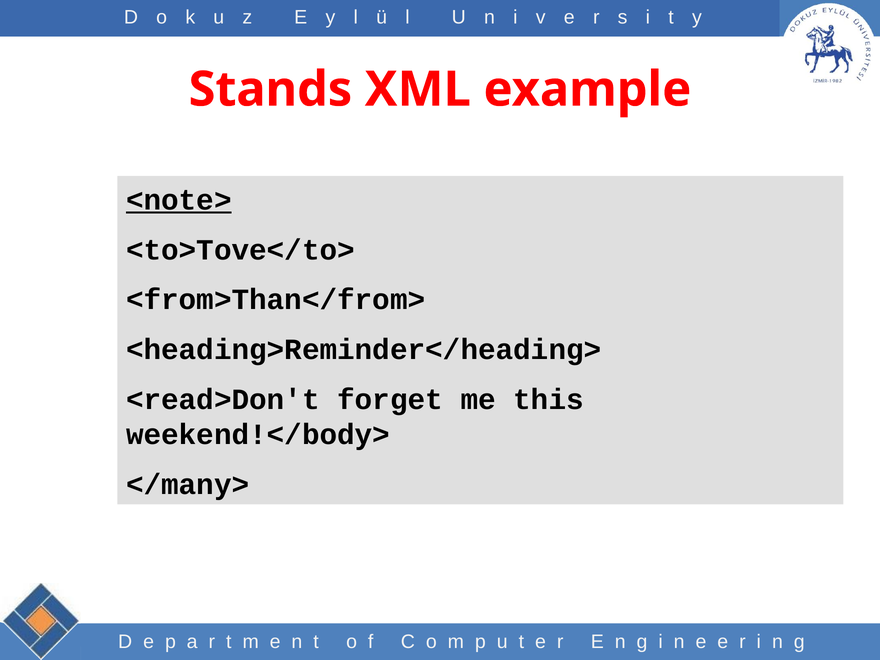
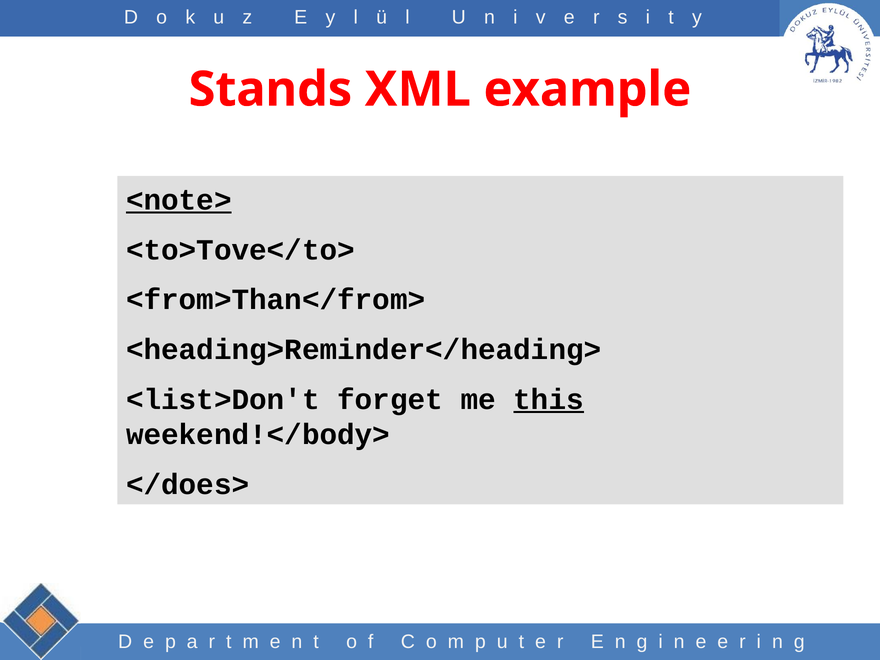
<read>Don't: <read>Don't -> <list>Don't (223, 399)
this underline: none -> present (549, 399)
</many>: </many> -> </does> (188, 484)
